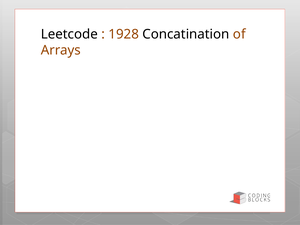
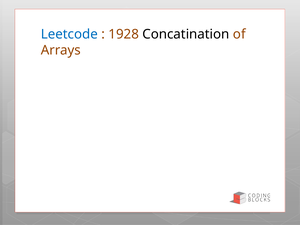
Leetcode colour: black -> blue (69, 34)
